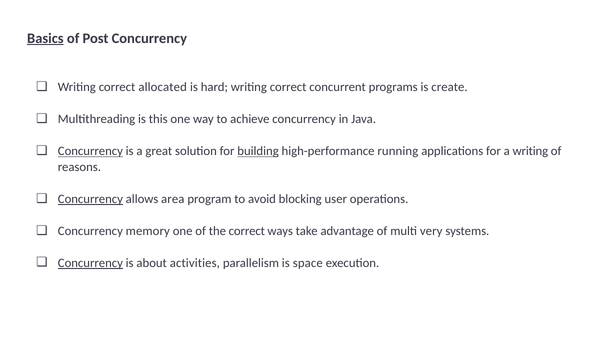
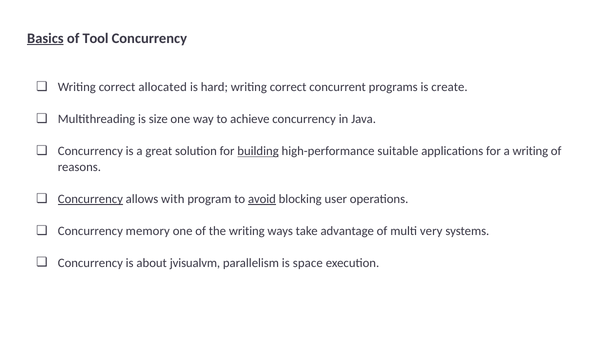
Post: Post -> Tool (95, 38)
this: this -> size (158, 119)
Concurrency underline: present -> none (90, 151)
running: running -> suitable (398, 151)
area: area -> with (173, 199)
avoid underline: none -> present (262, 199)
the correct: correct -> writing (247, 231)
Concurrency underline: present -> none (90, 263)
activities: activities -> jvisualvm (195, 263)
